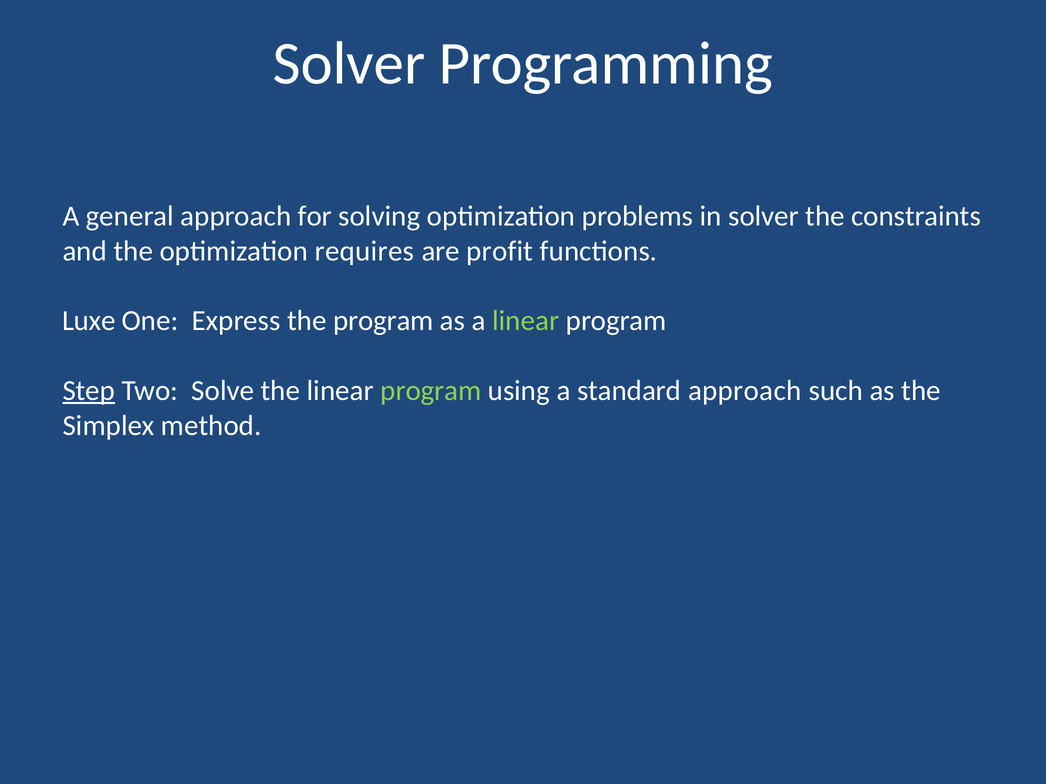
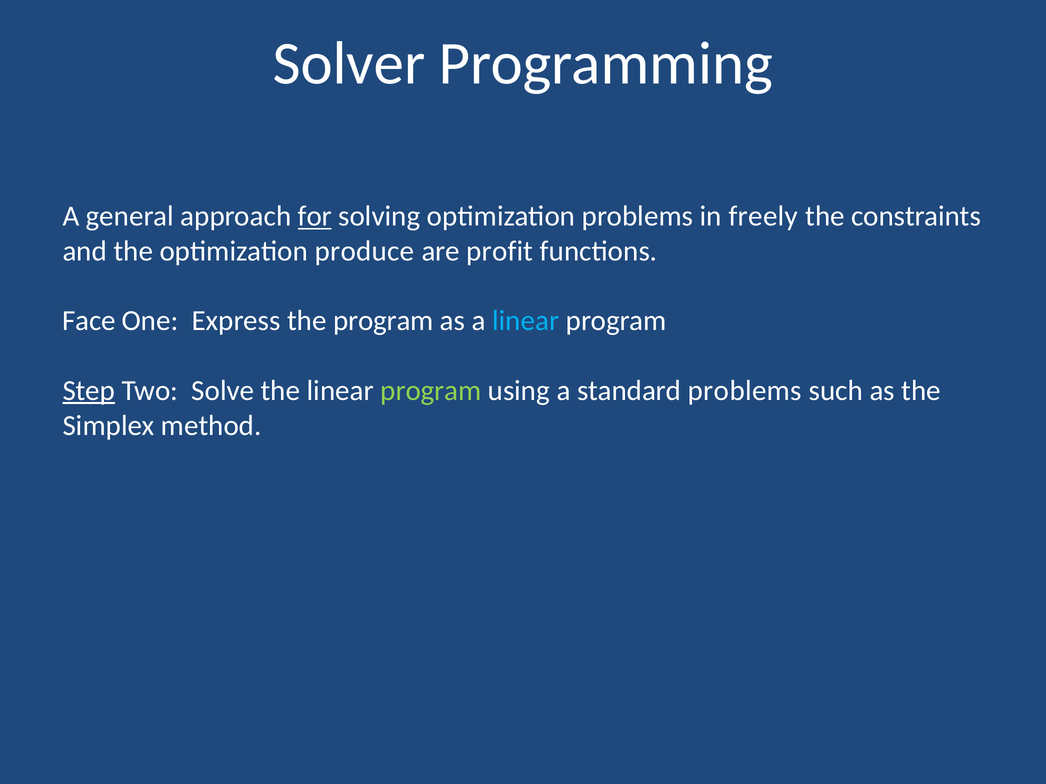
for underline: none -> present (315, 216)
in solver: solver -> freely (763, 216)
requires: requires -> produce (364, 251)
Luxe: Luxe -> Face (89, 321)
linear colour: light green -> light blue (526, 321)
standard approach: approach -> problems (745, 391)
